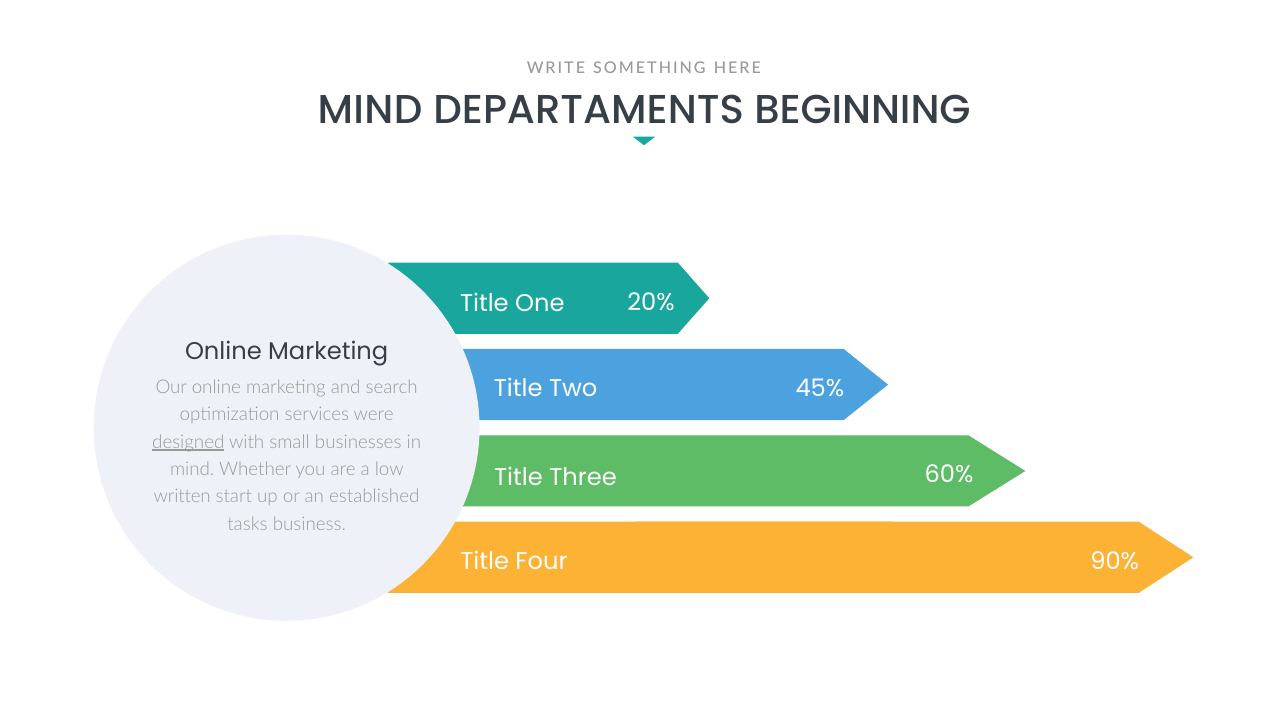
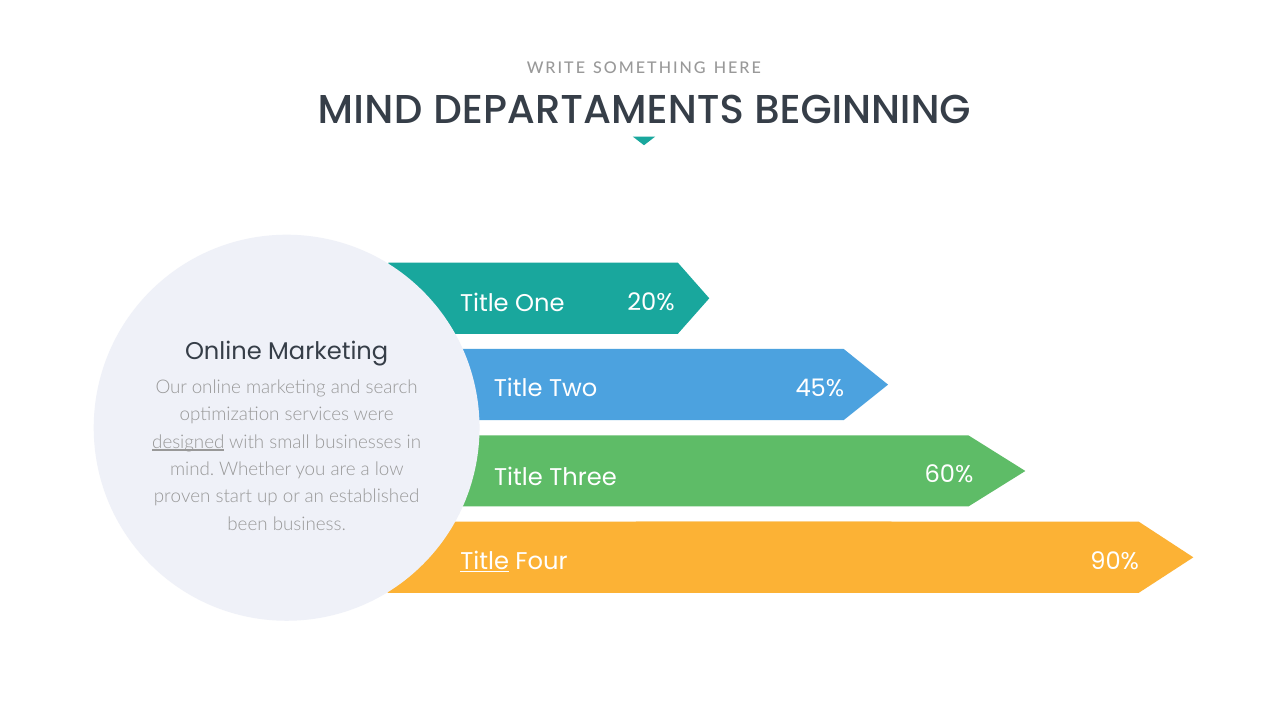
written: written -> proven (182, 496)
tasks: tasks -> been (247, 524)
Title underline: none -> present (485, 561)
